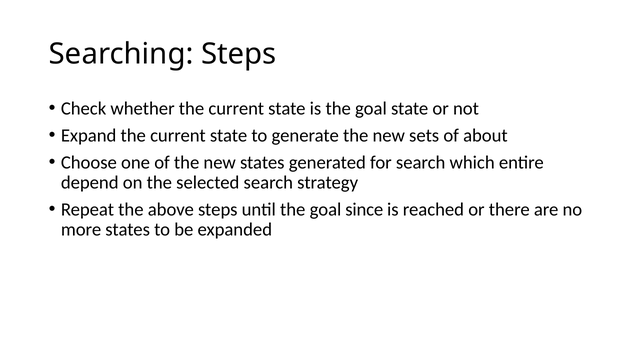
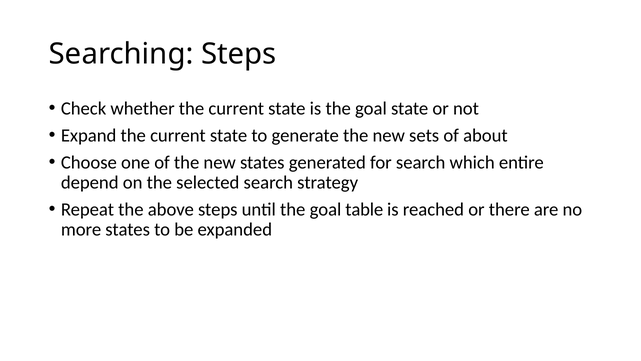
since: since -> table (364, 209)
